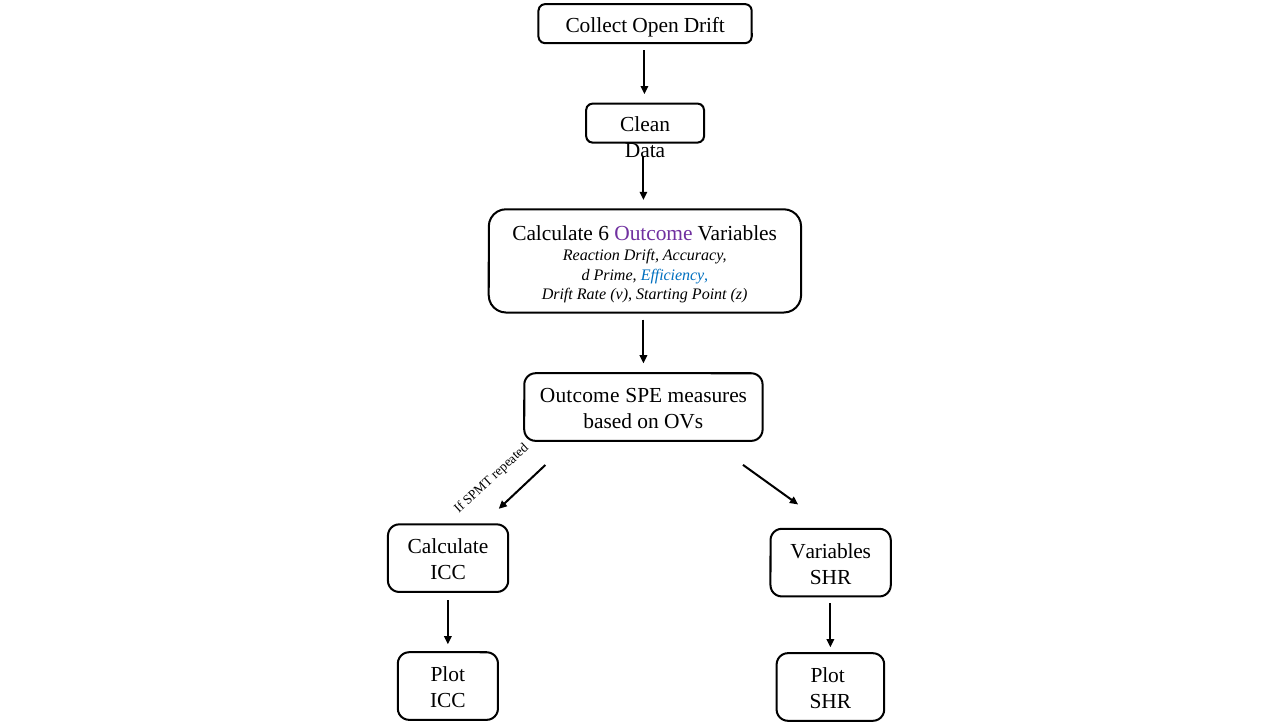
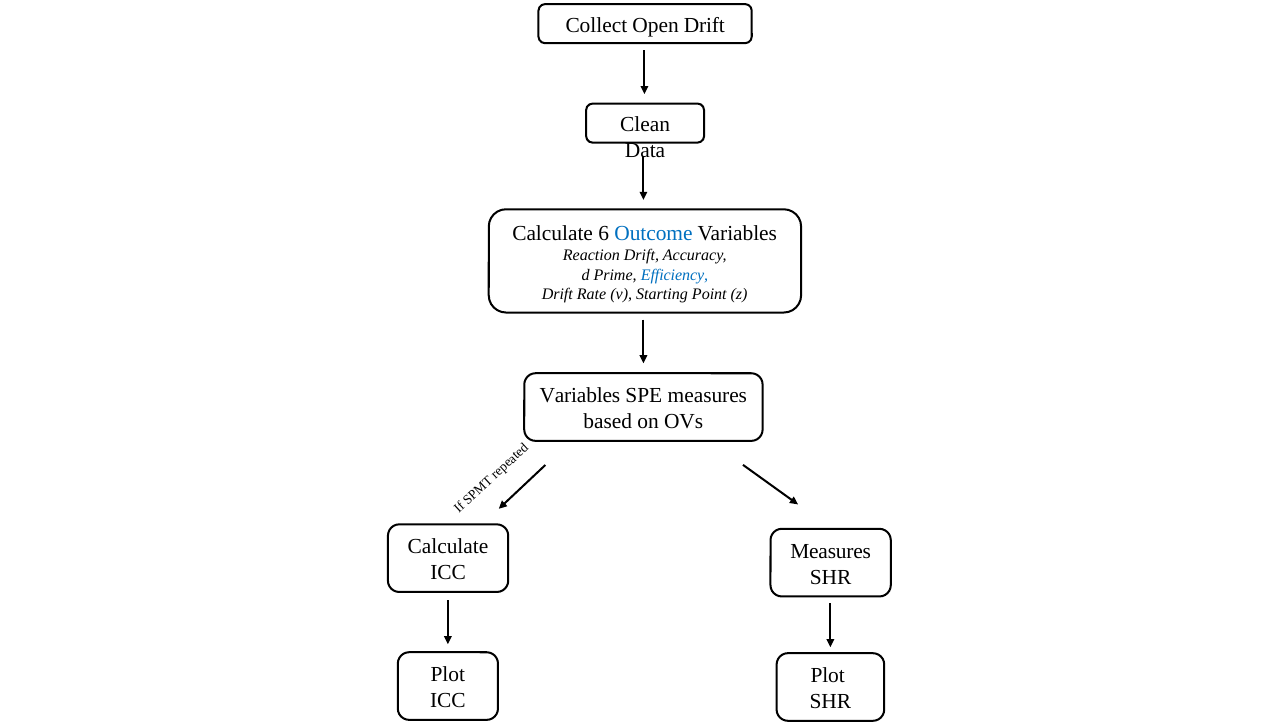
Outcome colour: purple -> blue (653, 233)
Outcome: Outcome -> Variables (580, 396)
Variables: Variables -> Measures (831, 551)
